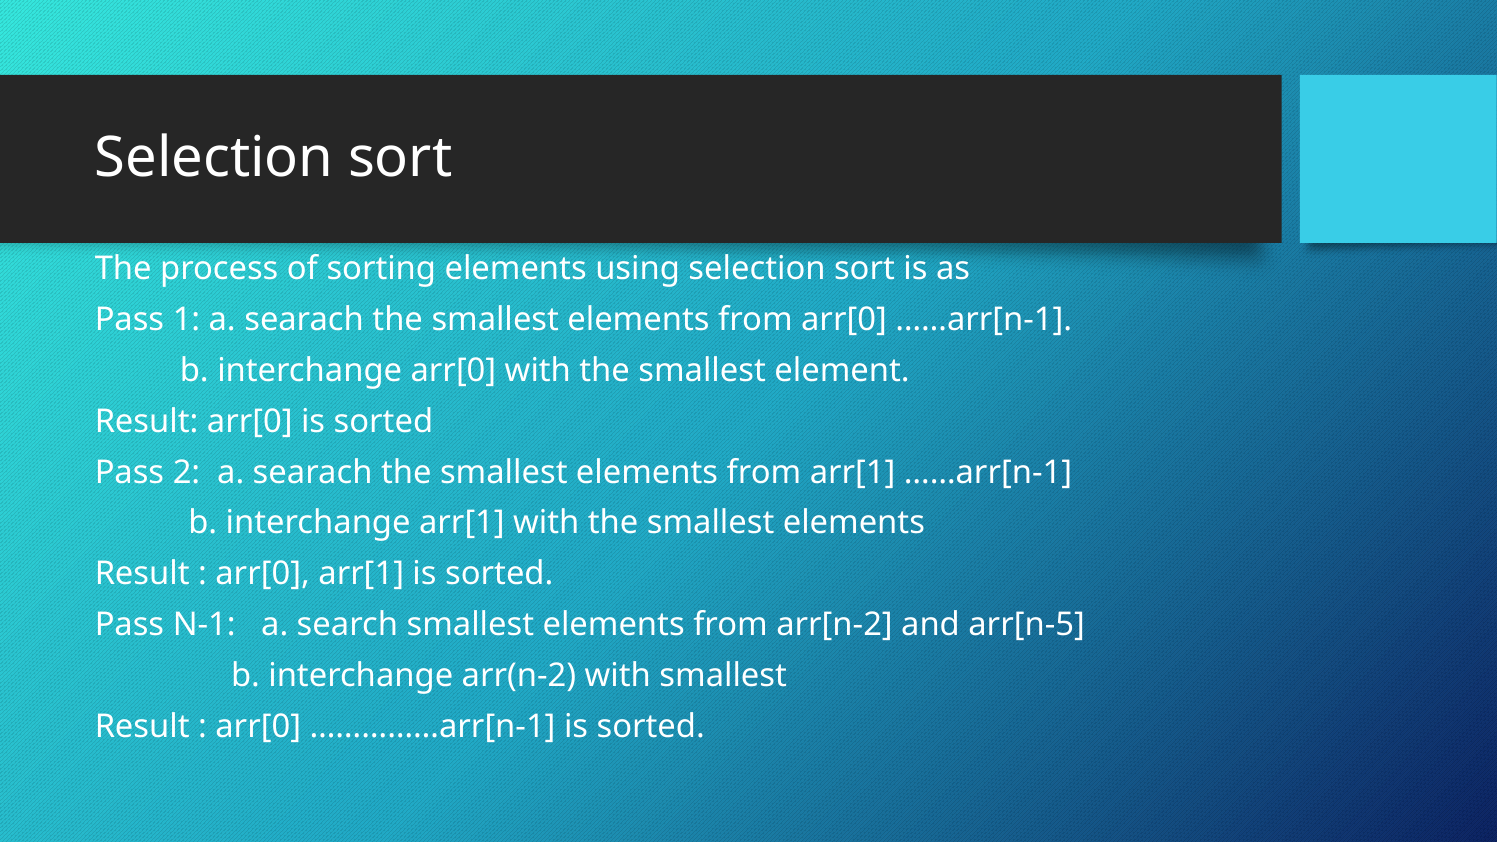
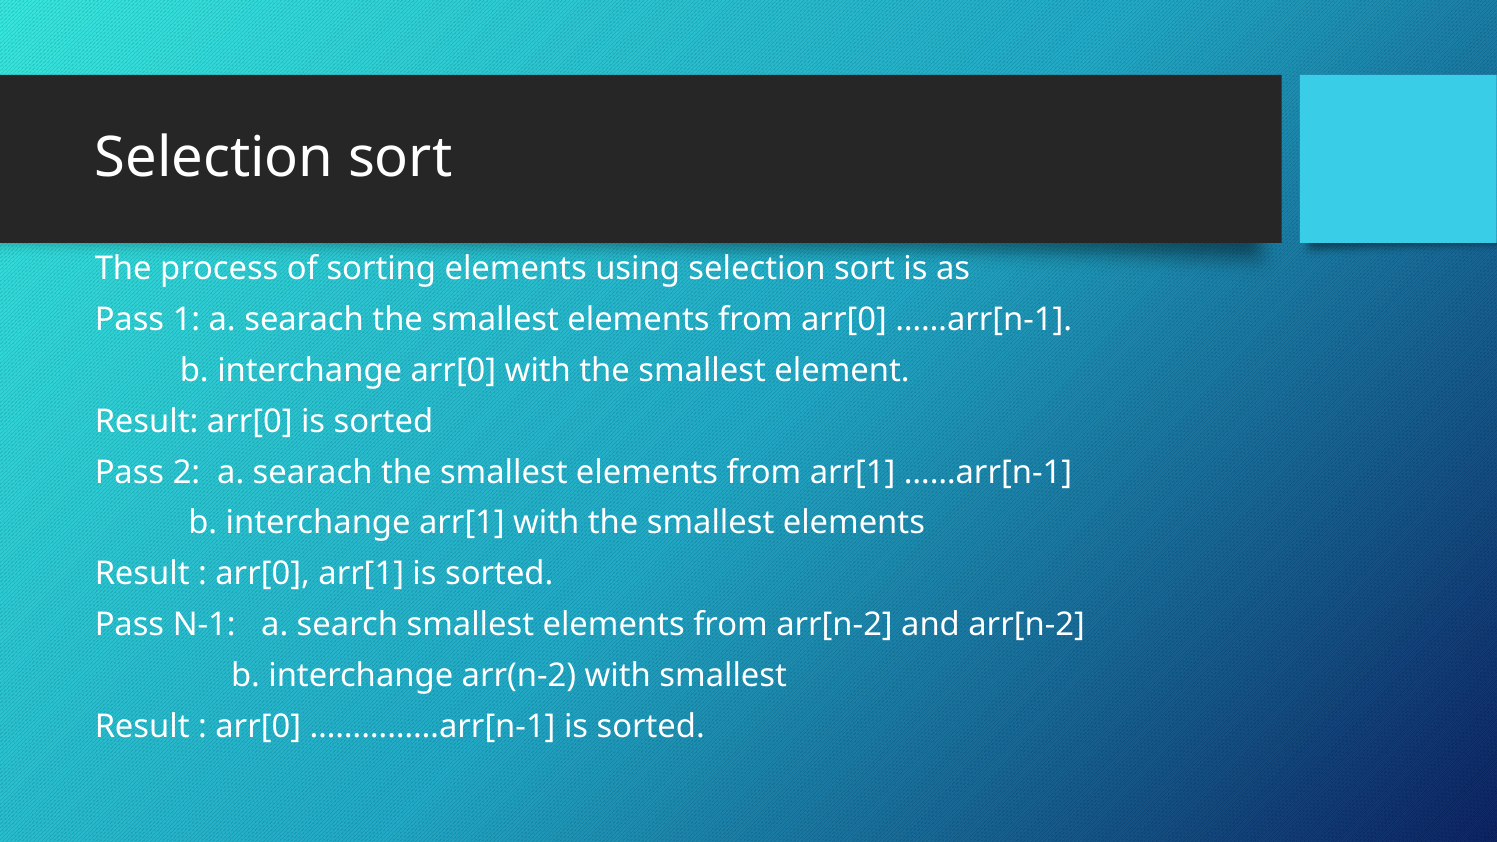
and arr[n-5: arr[n-5 -> arr[n-2 (1027, 625)
